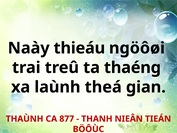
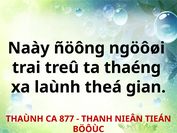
thieáu: thieáu -> ñöông (79, 48)
